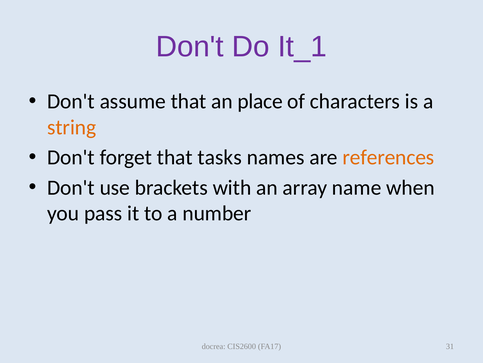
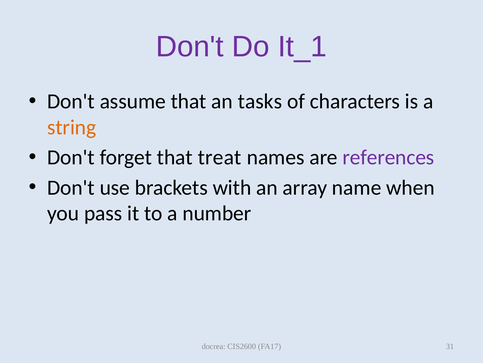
place: place -> tasks (260, 101)
tasks: tasks -> treat (220, 157)
references colour: orange -> purple (388, 157)
